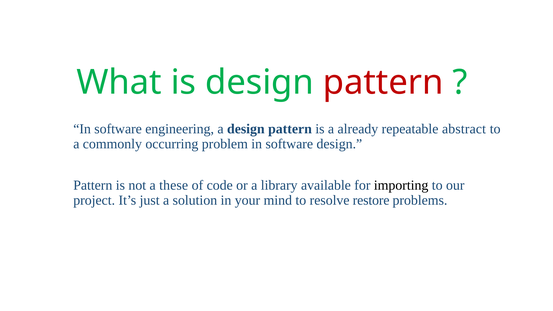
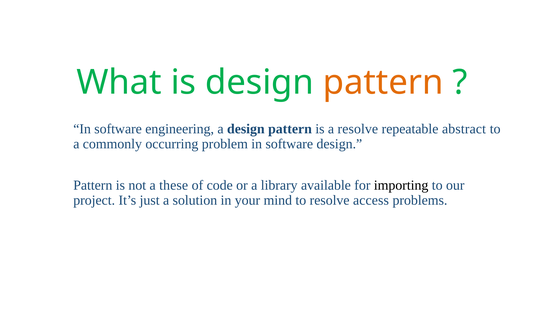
pattern colour: red -> orange (383, 82)
a already: already -> resolve (358, 129)
restore: restore -> access (371, 200)
